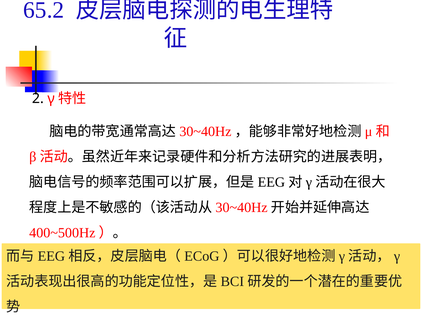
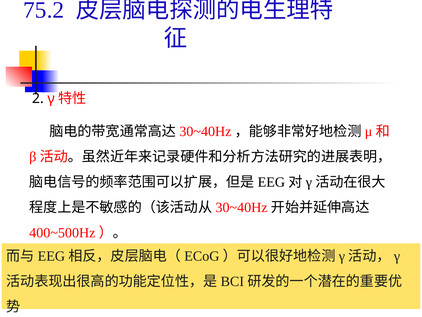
65.2: 65.2 -> 75.2 (44, 10)
